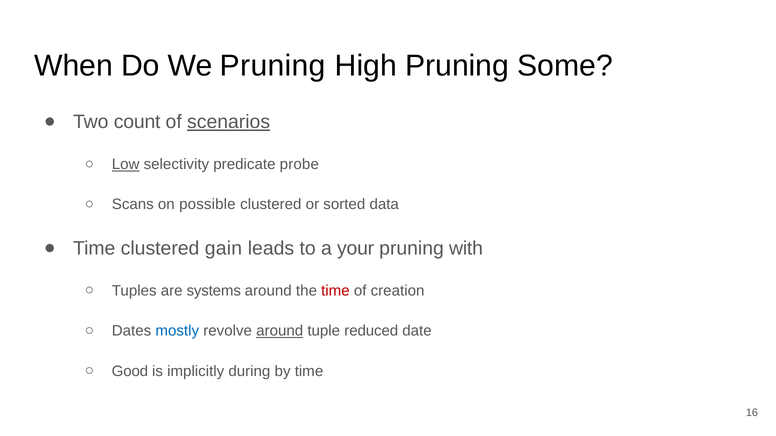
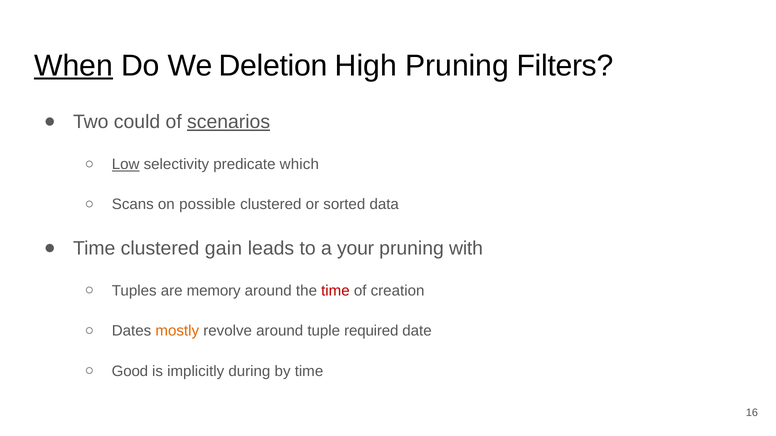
When underline: none -> present (74, 66)
We Pruning: Pruning -> Deletion (273, 66)
Some: Some -> Filters (565, 66)
count: count -> could (137, 122)
probe: probe -> which (299, 165)
systems: systems -> memory (214, 291)
mostly colour: blue -> orange (177, 331)
around underline: present -> none (280, 331)
reduced: reduced -> required (371, 331)
